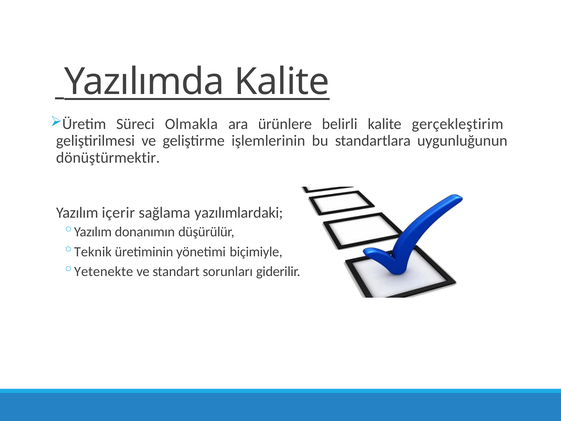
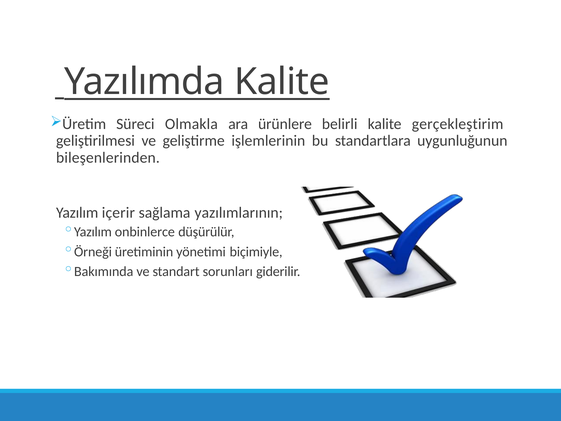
dönüştürmektir: dönüştürmektir -> bileşenlerinden (108, 158)
yazılımlardaki: yazılımlardaki -> yazılımlarının (239, 213)
donanımın: donanımın -> onbinlerce (145, 232)
Teknik: Teknik -> Örneği (93, 252)
Yetenekte: Yetenekte -> Bakımında (104, 271)
